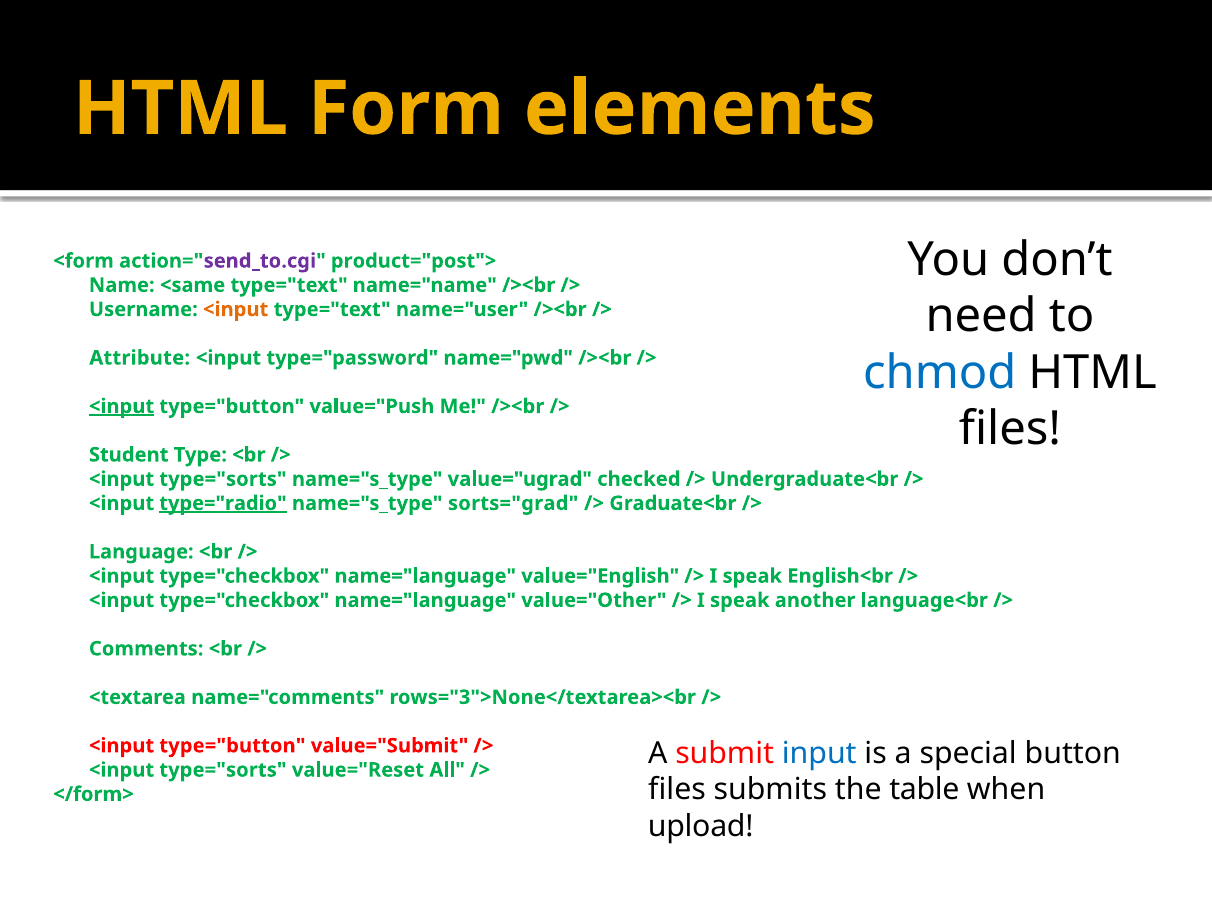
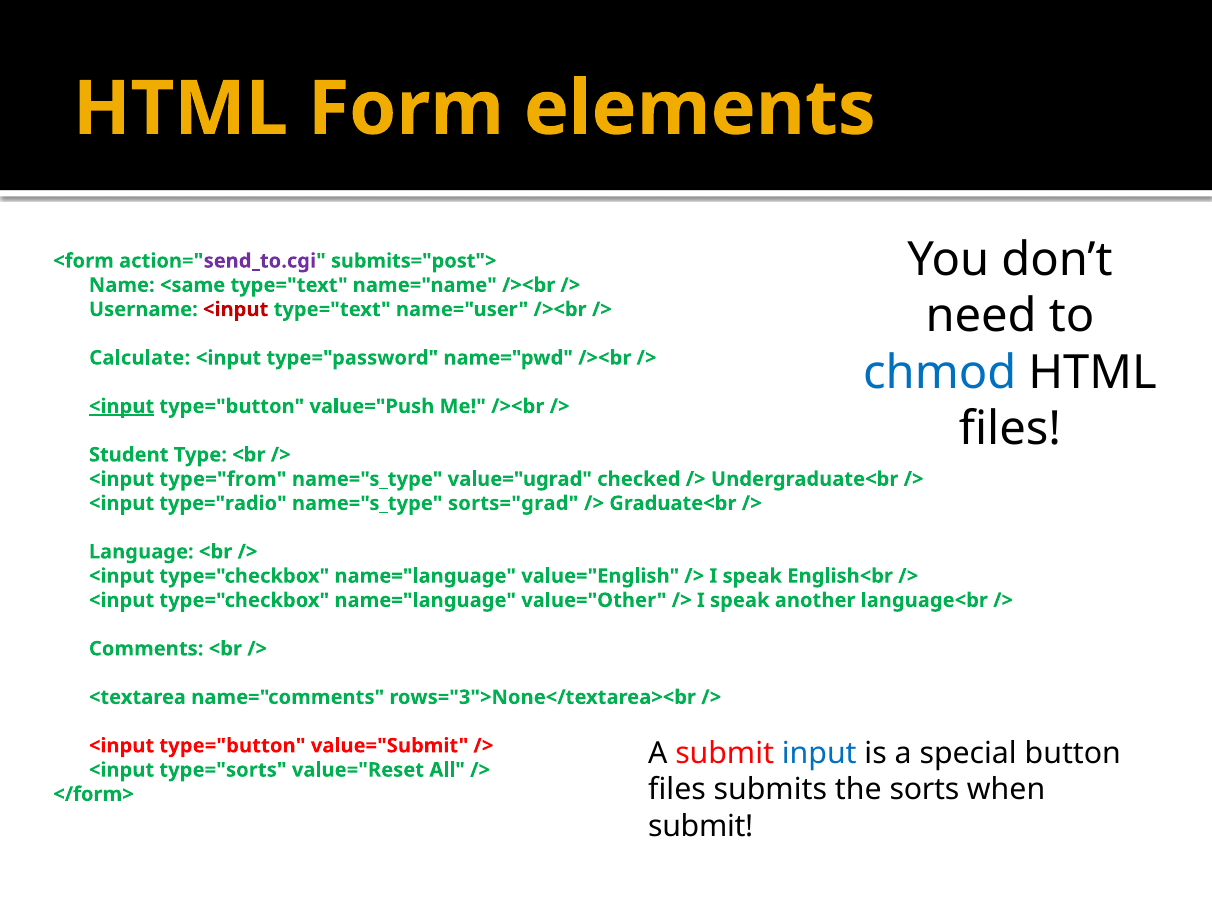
product="post">: product="post"> -> submits="post"> (414, 261)
<input colour: orange -> red (236, 309)
Attribute: Attribute -> Calculate (140, 358)
type="sorts: type="sorts -> type="from (223, 479)
type="radio underline: present -> none (223, 503)
table: table -> sorts (924, 790)
upload: upload -> submit (701, 826)
